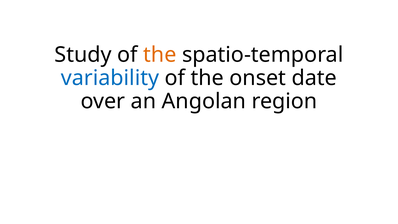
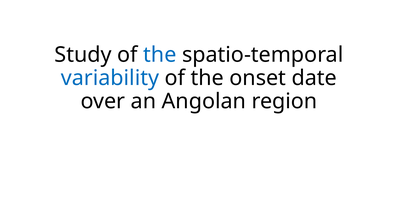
the colour: orange -> blue (160, 55)
